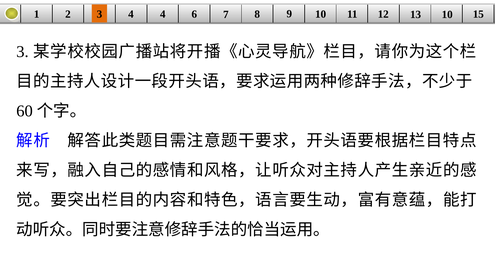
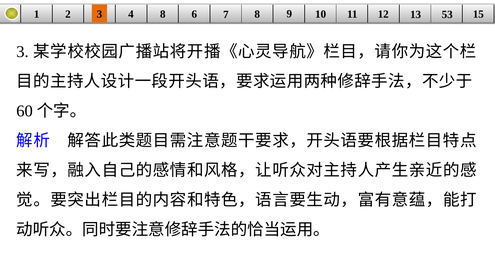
4 4: 4 -> 8 (163, 14)
13 10: 10 -> 53 (447, 15)
